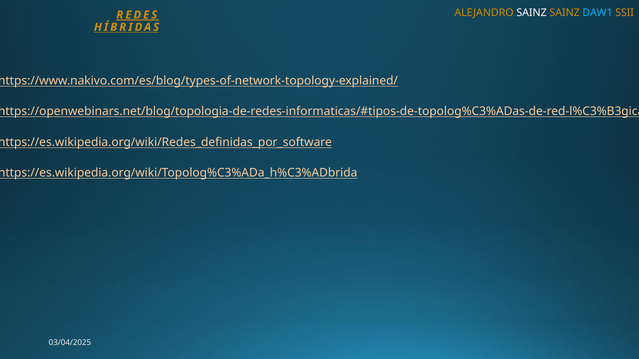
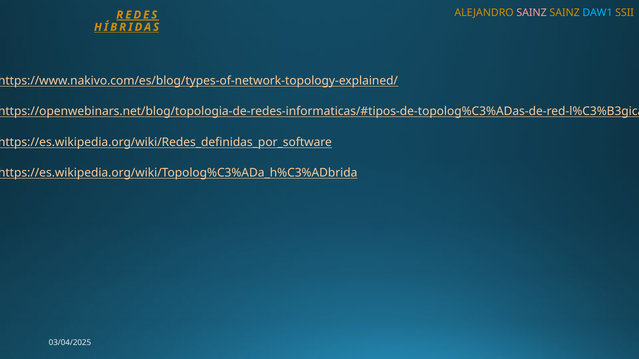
SAINZ colour: white -> pink (532, 13)
